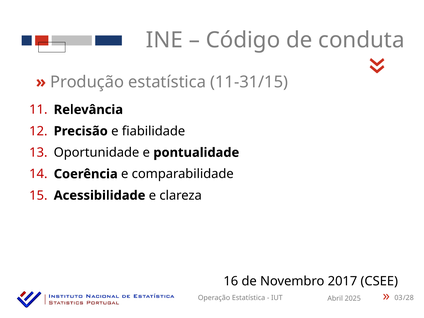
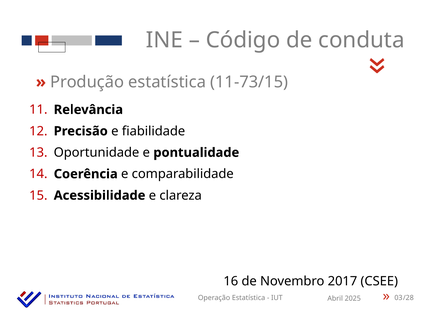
11-31/15: 11-31/15 -> 11-73/15 (249, 82)
